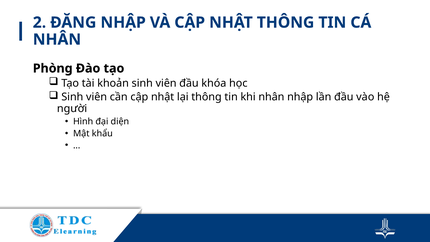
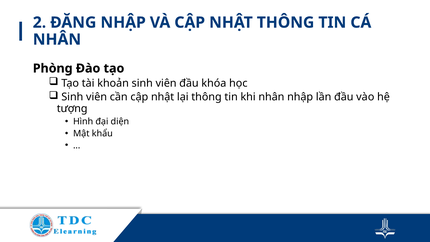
người: người -> tượng (72, 109)
